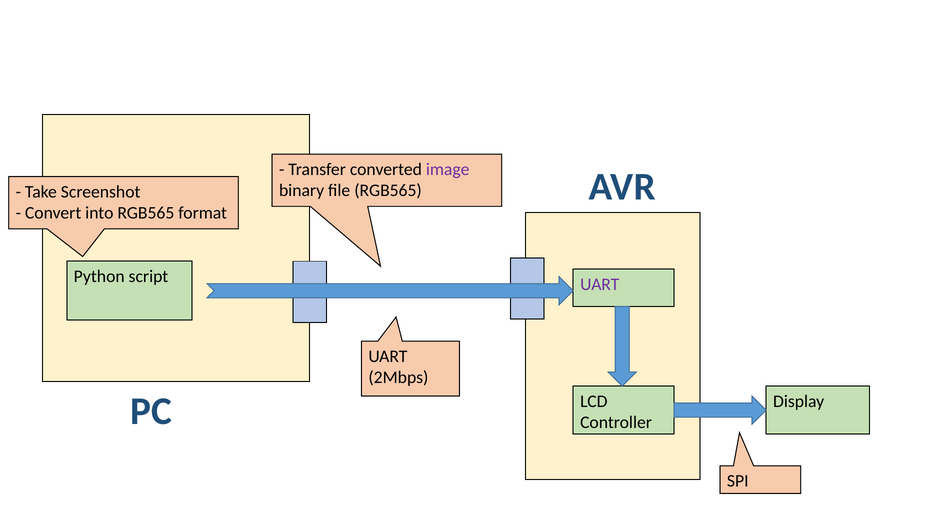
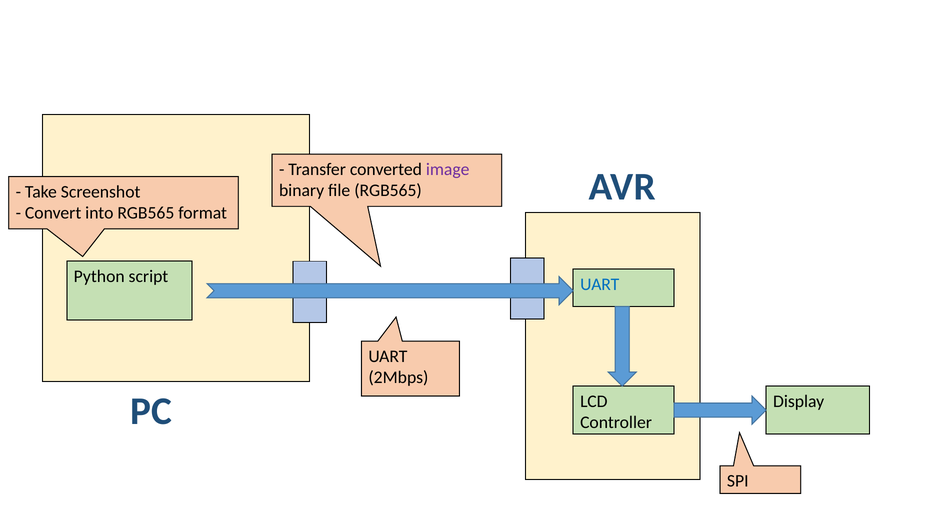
UART colour: purple -> blue (600, 285)
